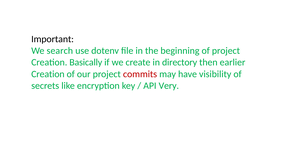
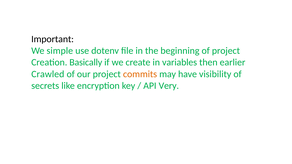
search: search -> simple (60, 51)
directory: directory -> variables (180, 62)
Creation: Creation -> Crawled (48, 74)
commits colour: red -> orange (140, 74)
